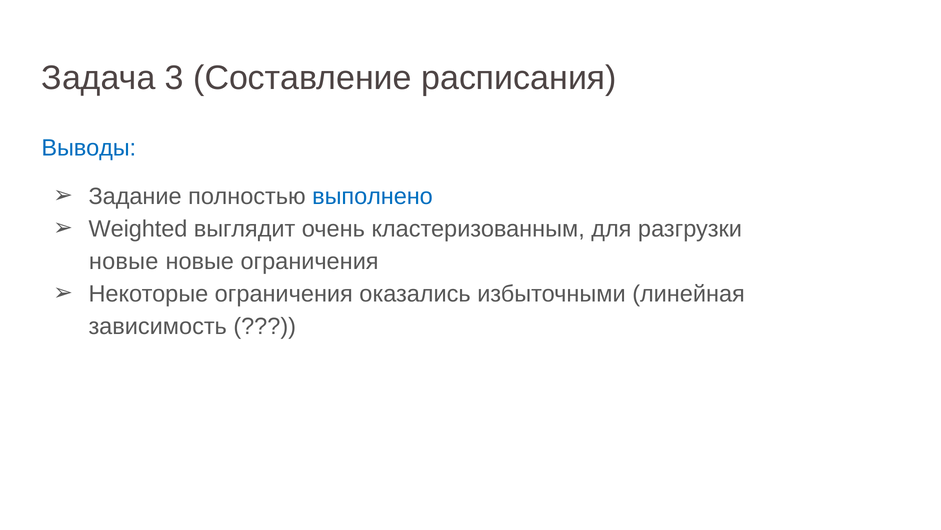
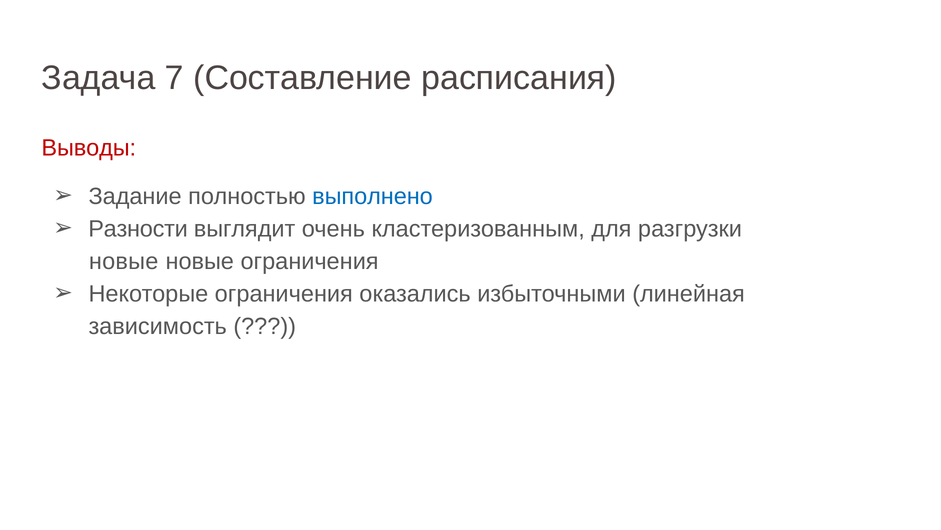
3: 3 -> 7 (174, 78)
Выводы colour: blue -> red (89, 148)
Weighted: Weighted -> Разности (138, 229)
